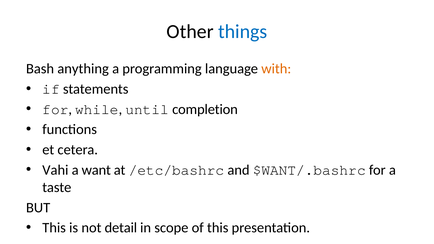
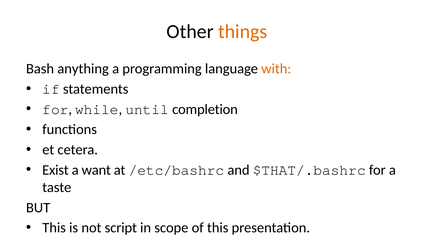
things colour: blue -> orange (243, 31)
Vahi: Vahi -> Exist (55, 170)
$WANT/.bashrc: $WANT/.bashrc -> $THAT/.bashrc (309, 170)
detail: detail -> script (121, 228)
